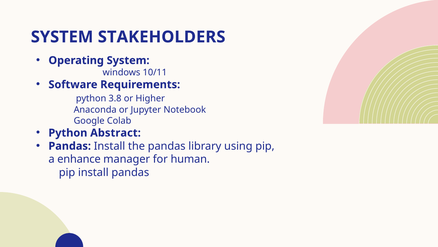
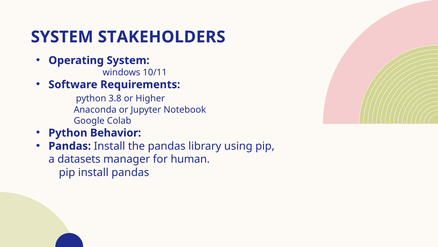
Abstract: Abstract -> Behavior (116, 133)
enhance: enhance -> datasets (79, 159)
